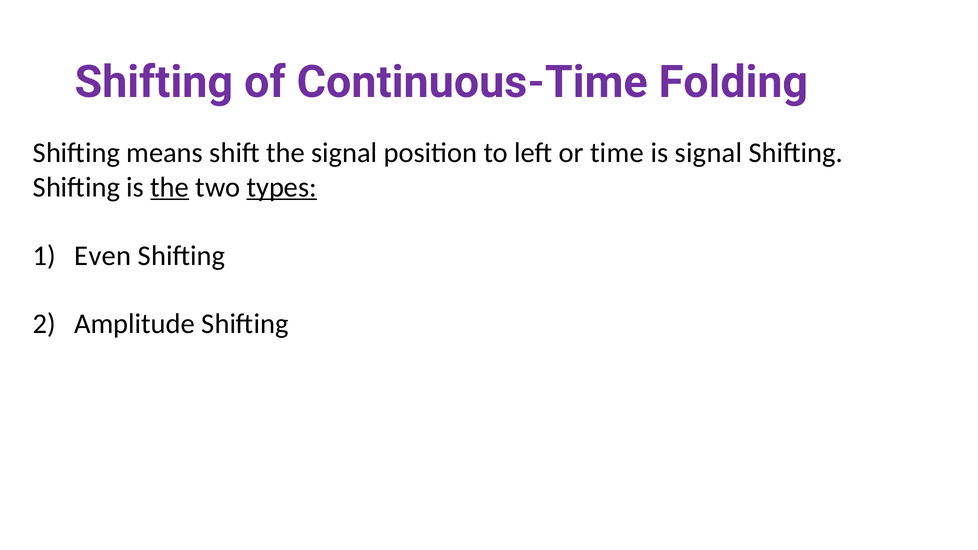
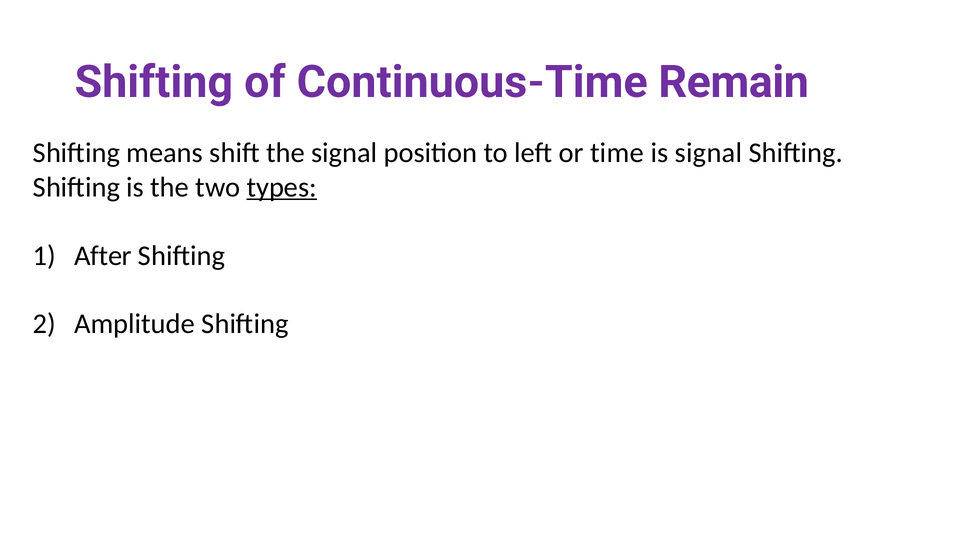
Folding: Folding -> Remain (734, 82)
the underline: present -> none (170, 187)
Even: Even -> After (103, 256)
